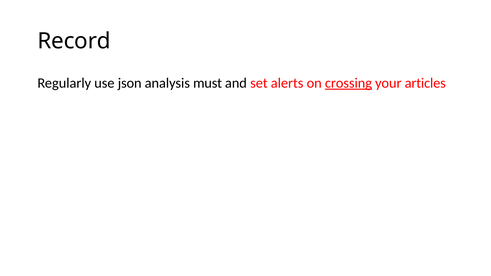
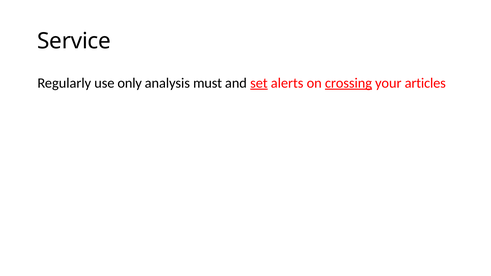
Record: Record -> Service (74, 41)
json: json -> only (130, 83)
set underline: none -> present (259, 83)
